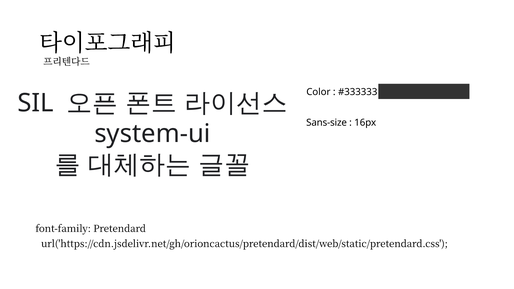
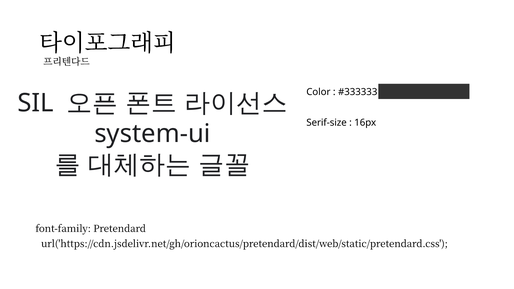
Sans-size: Sans-size -> Serif-size (327, 123)
